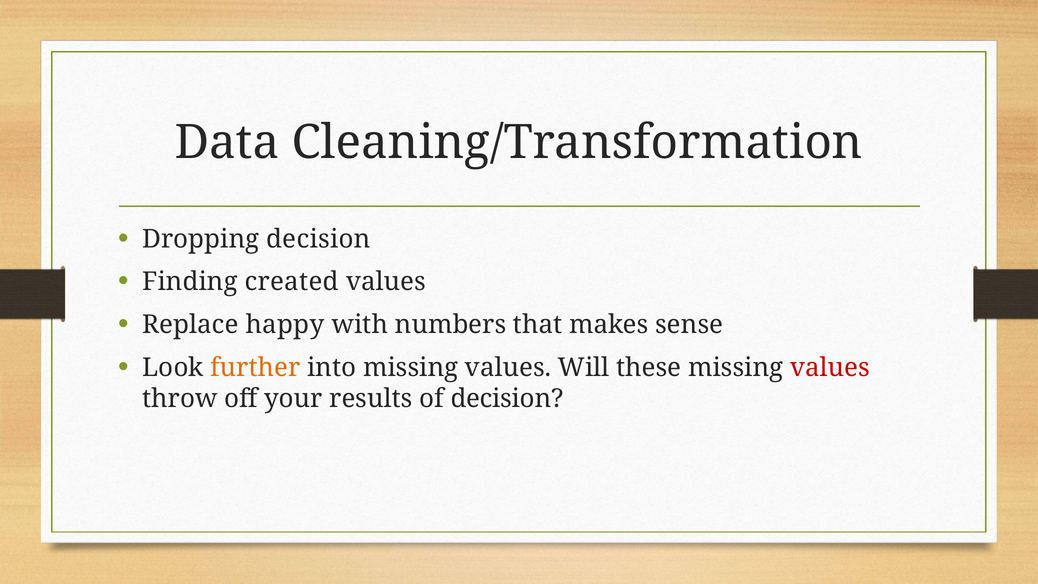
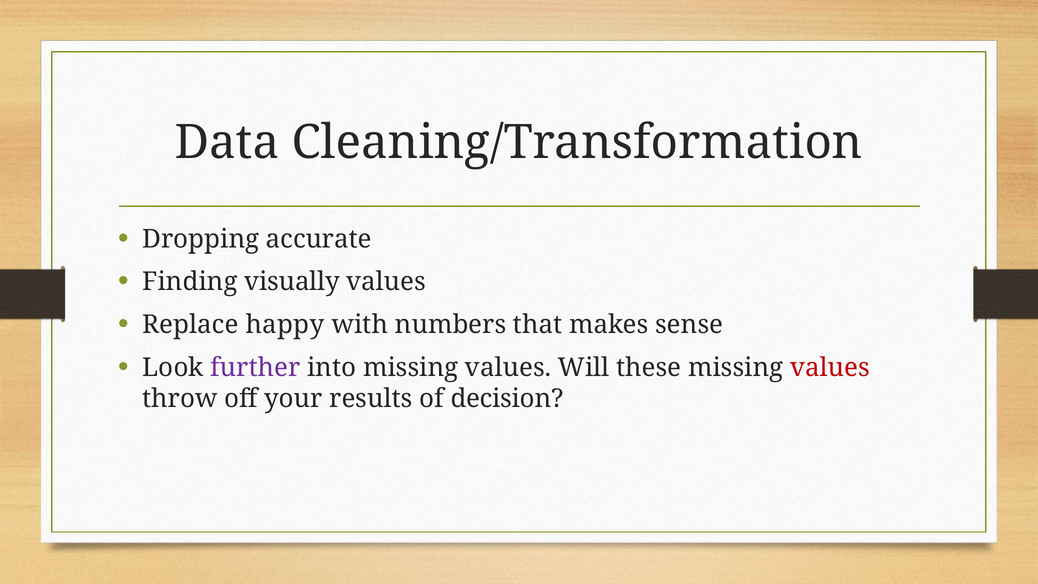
Dropping decision: decision -> accurate (319, 239)
created: created -> visually (292, 282)
further colour: orange -> purple (255, 367)
